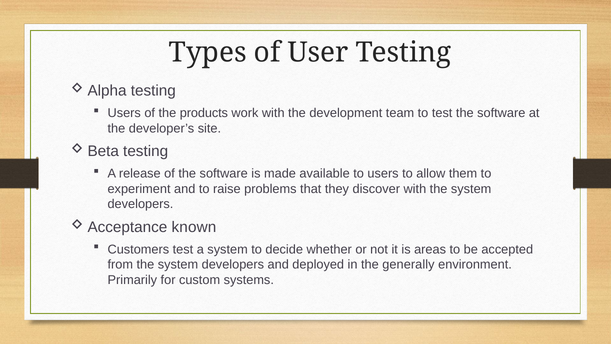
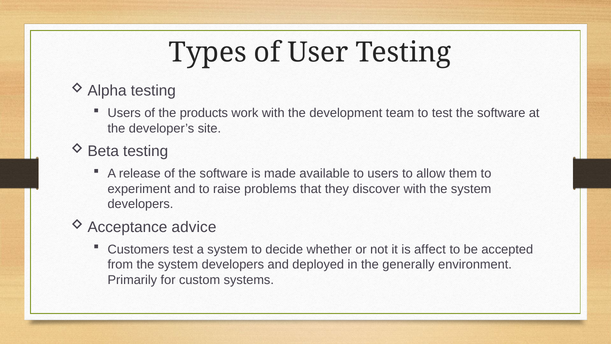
known: known -> advice (194, 227)
areas: areas -> affect (430, 249)
